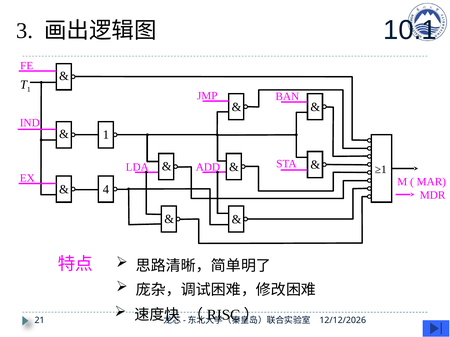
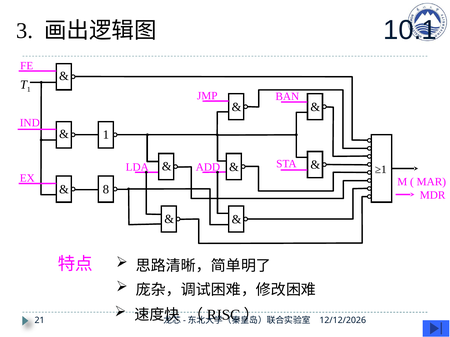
4: 4 -> 8 (106, 190)
